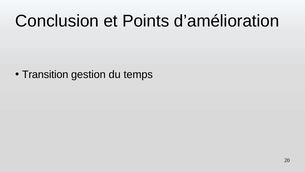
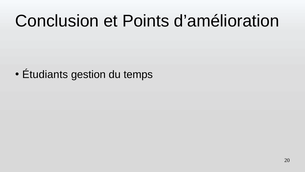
Transition: Transition -> Étudiants (45, 74)
